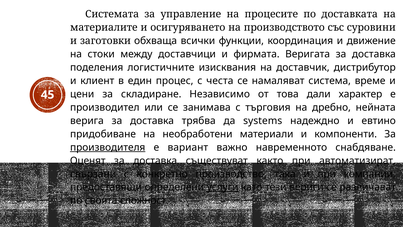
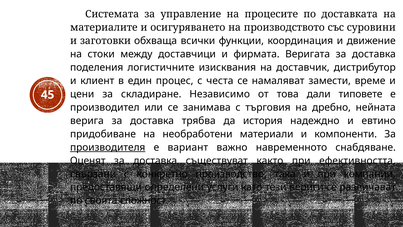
система: система -> замести (330, 81)
характер: характер -> типовете (360, 94)
systems: systems -> история (263, 121)
автоматизират: автоматизират -> ефективността (357, 160)
услуги underline: present -> none (223, 187)
